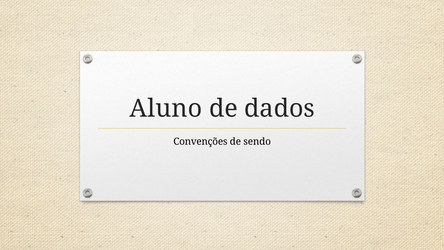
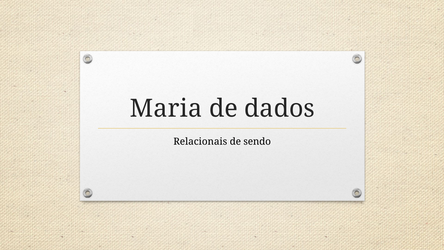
Aluno: Aluno -> Maria (166, 108)
Convenções: Convenções -> Relacionais (200, 141)
